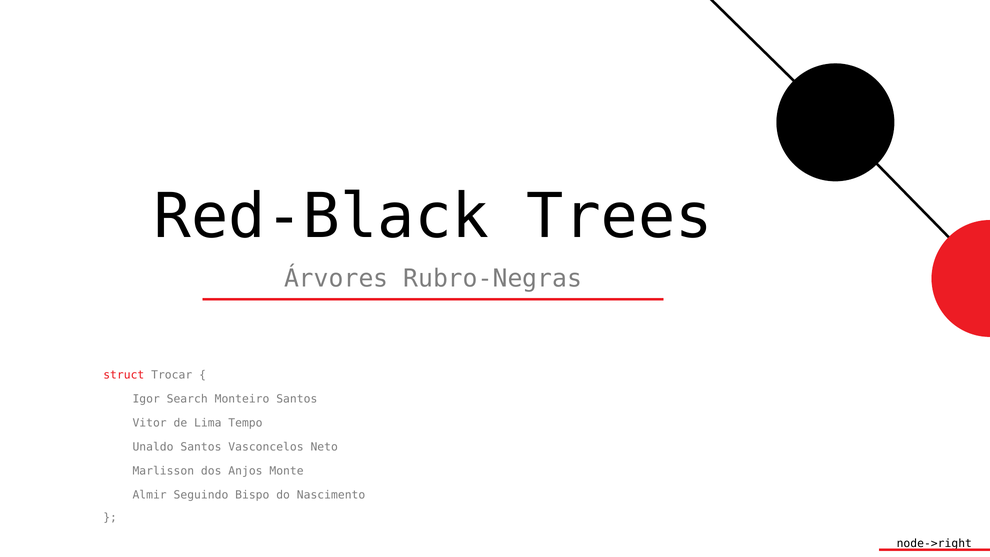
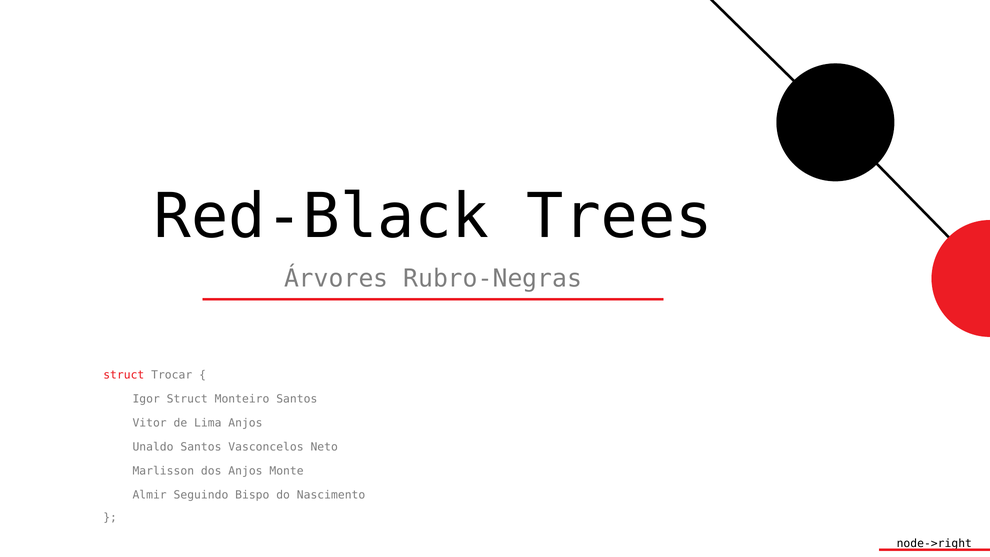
Igor Search: Search -> Struct (187, 399)
Lima Tempo: Tempo -> Anjos (245, 423)
